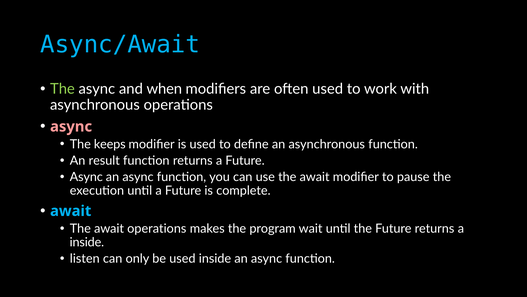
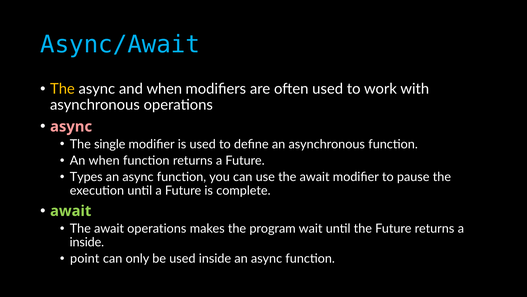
The colour: light green -> yellow (62, 89)
keeps: keeps -> single (110, 144)
An result: result -> when (104, 160)
Async: Async -> Types (86, 177)
await colour: light blue -> light green (71, 211)
listen: listen -> point (85, 258)
